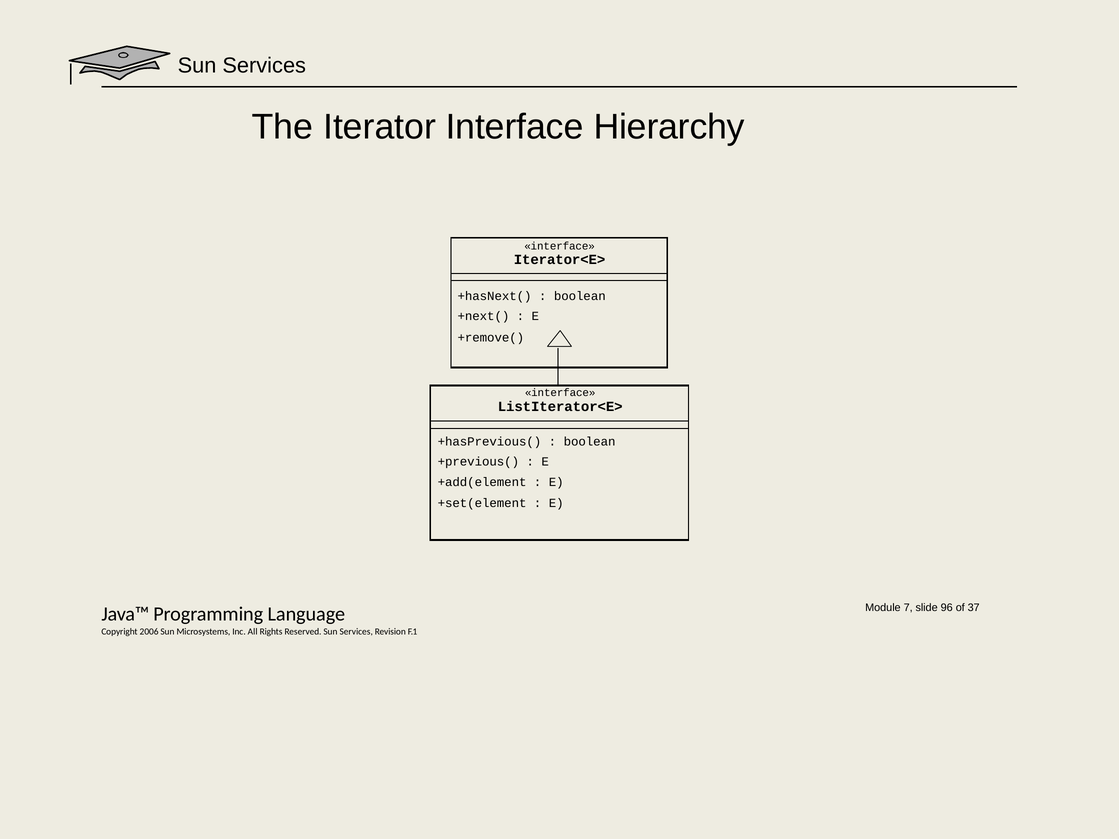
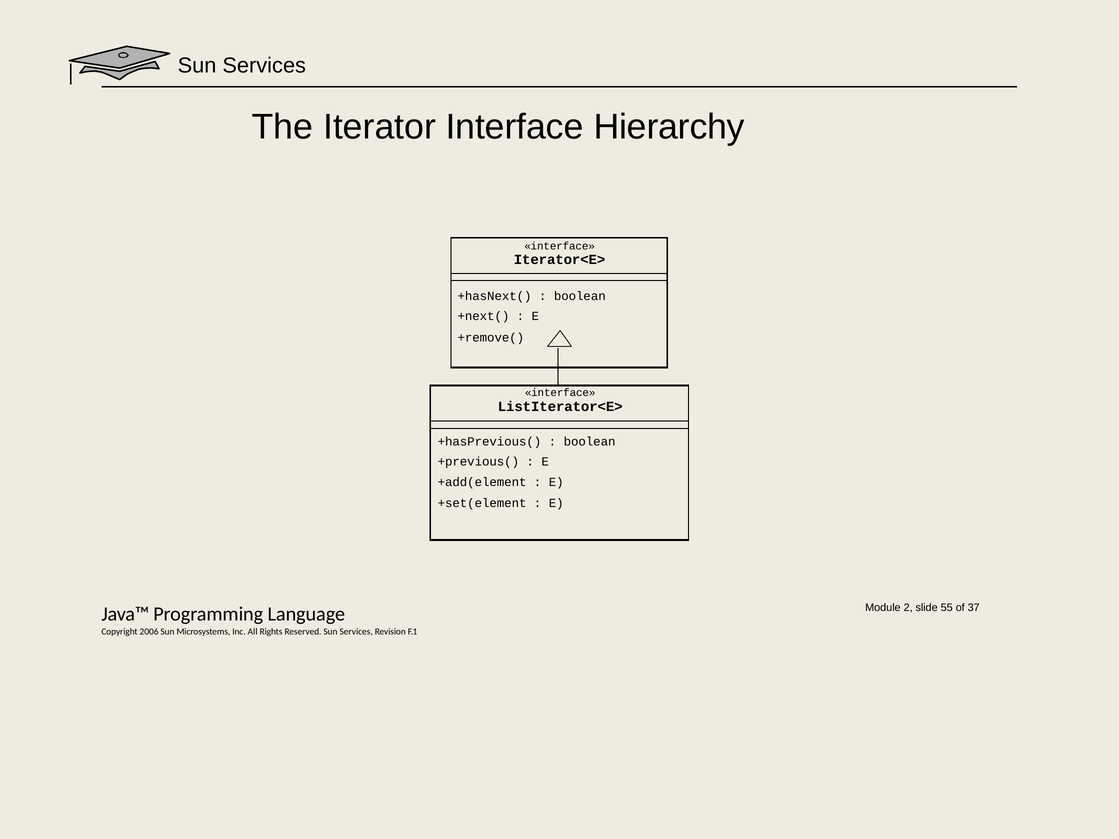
7: 7 -> 2 (908, 608)
96: 96 -> 55 (947, 608)
